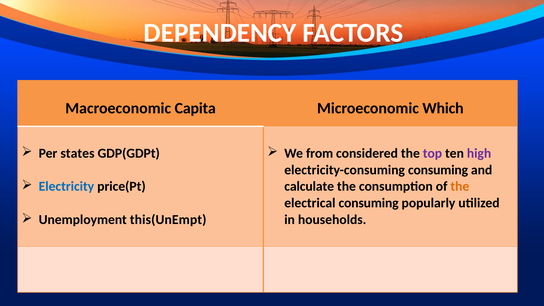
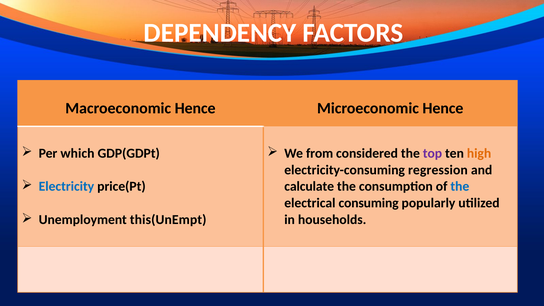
Macroeconomic Capita: Capita -> Hence (195, 108)
Microeconomic Which: Which -> Hence (443, 108)
states: states -> which (77, 153)
high colour: purple -> orange (479, 153)
electricity-consuming consuming: consuming -> regression (438, 170)
the colour: orange -> blue (460, 186)
